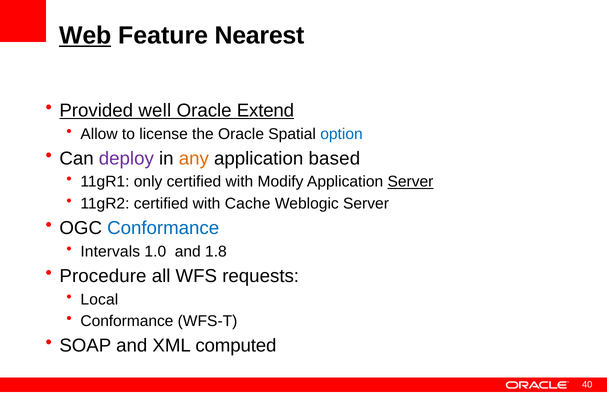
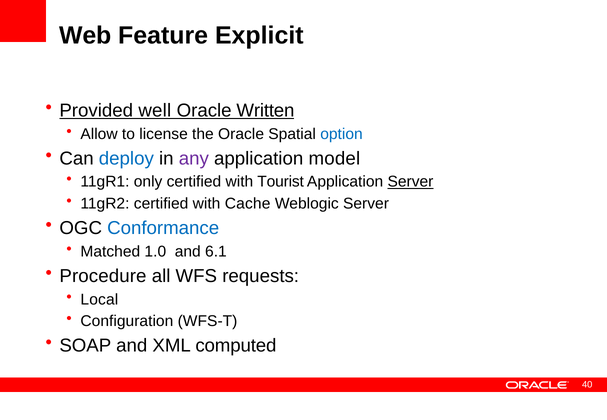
Web underline: present -> none (85, 35)
Nearest: Nearest -> Explicit (259, 35)
Extend: Extend -> Written (265, 111)
deploy colour: purple -> blue (126, 159)
any colour: orange -> purple (194, 159)
based: based -> model (334, 159)
Modify: Modify -> Tourist (281, 182)
Intervals: Intervals -> Matched (110, 252)
1.8: 1.8 -> 6.1 (216, 252)
Conformance: Conformance -> Configuration (127, 321)
